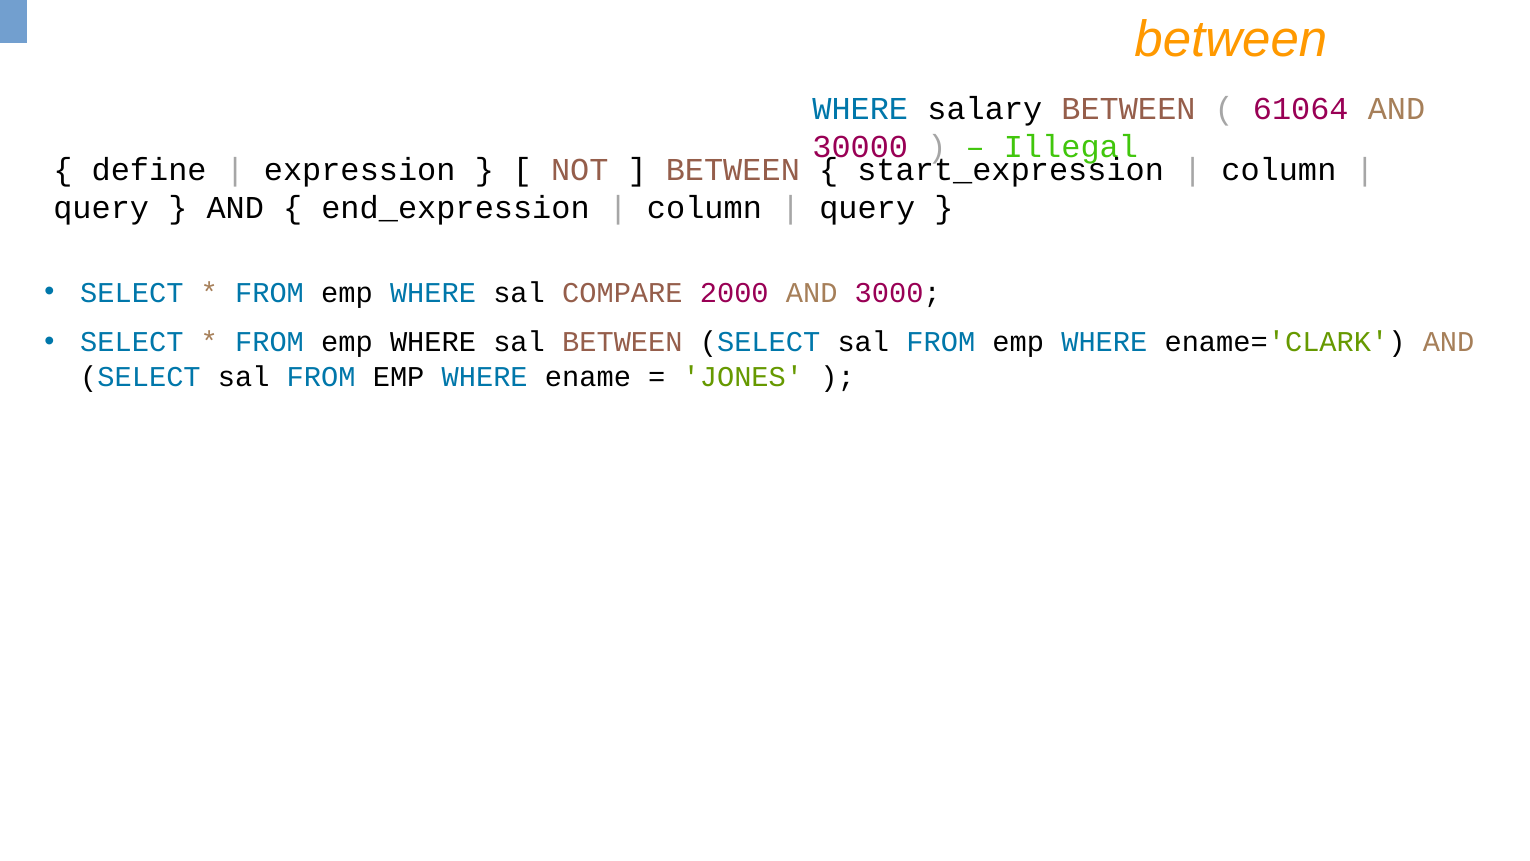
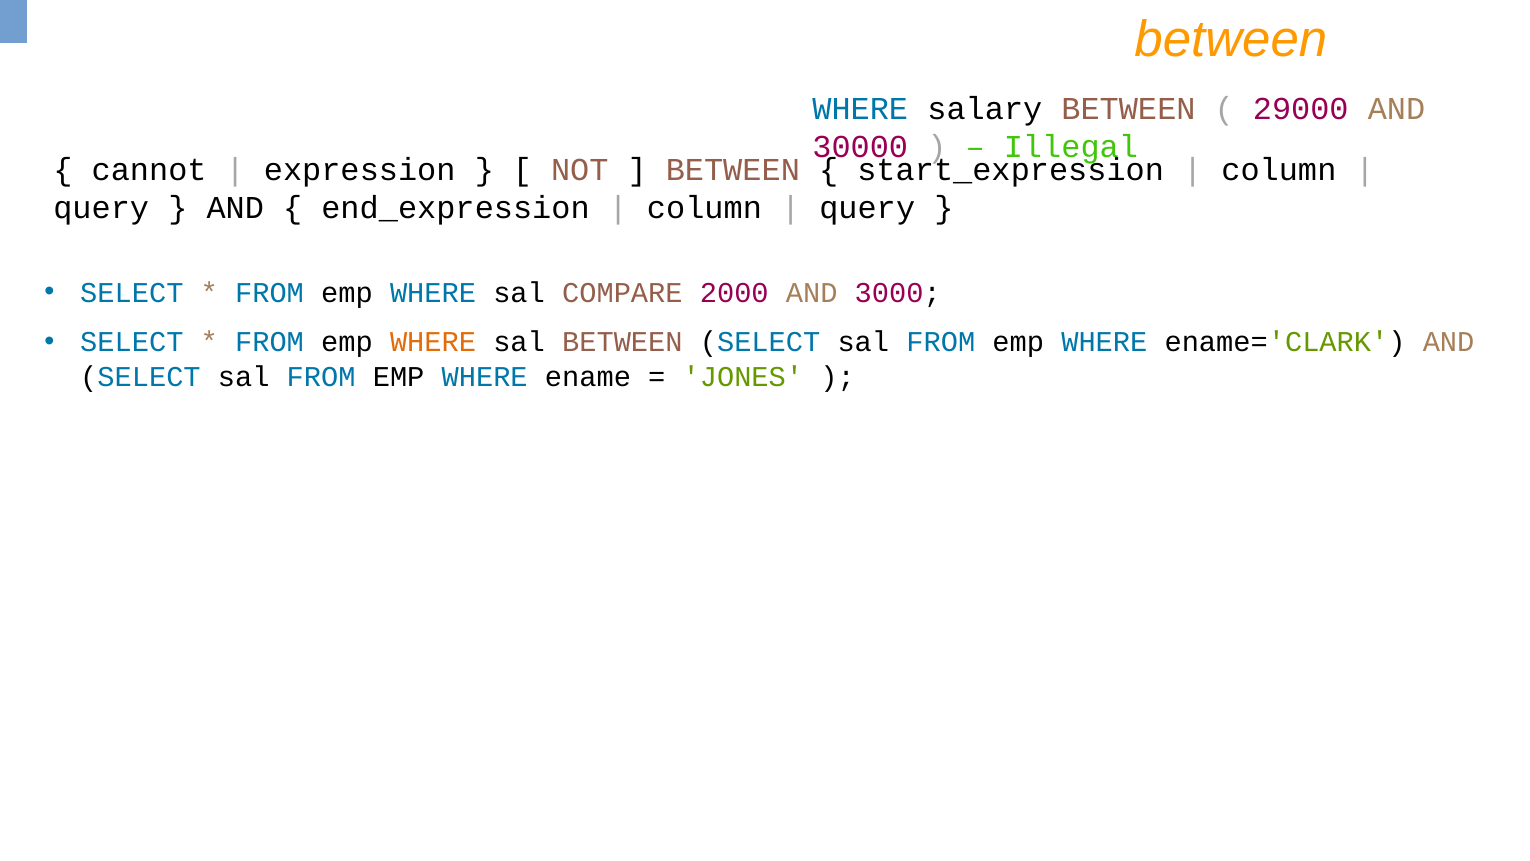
61064: 61064 -> 29000 (1301, 109)
define: define -> cannot (149, 170)
WHERE colour: black -> orange (433, 342)
